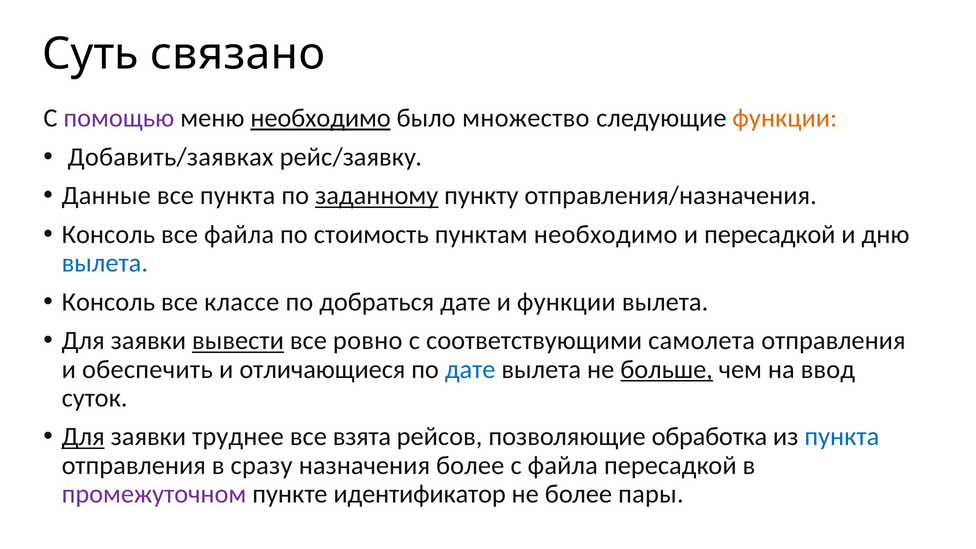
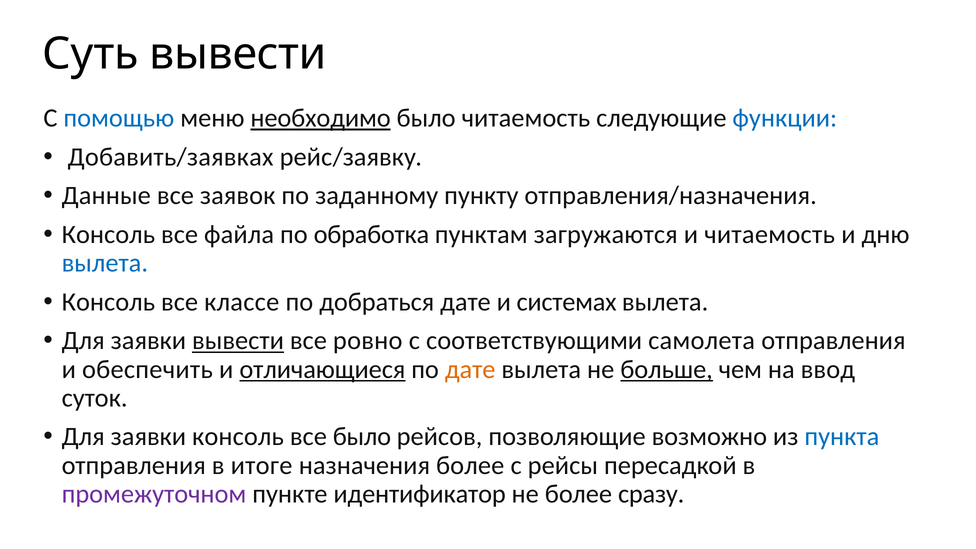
Суть связано: связано -> вывести (238, 54)
помощью colour: purple -> blue (119, 118)
было множество: множество -> читаемость (526, 118)
функции colour: orange -> blue (785, 118)
все пункта: пункта -> заявок (238, 196)
заданному underline: present -> none (377, 196)
стоимость: стоимость -> обработка (371, 235)
пунктам необходимо: необходимо -> загружаются (606, 235)
и пересадкой: пересадкой -> читаемость (770, 235)
и функции: функции -> системах (567, 302)
отличающиеся underline: none -> present (322, 369)
дате colour: blue -> orange (470, 369)
Для underline: present -> none (83, 437)
заявки труднее: труднее -> консоль (238, 437)
все взята: взята -> было (362, 437)
обработка: обработка -> возможно (709, 437)
сразу: сразу -> итоге (262, 465)
с файла: файла -> рейсы (563, 465)
пары: пары -> сразу (651, 494)
